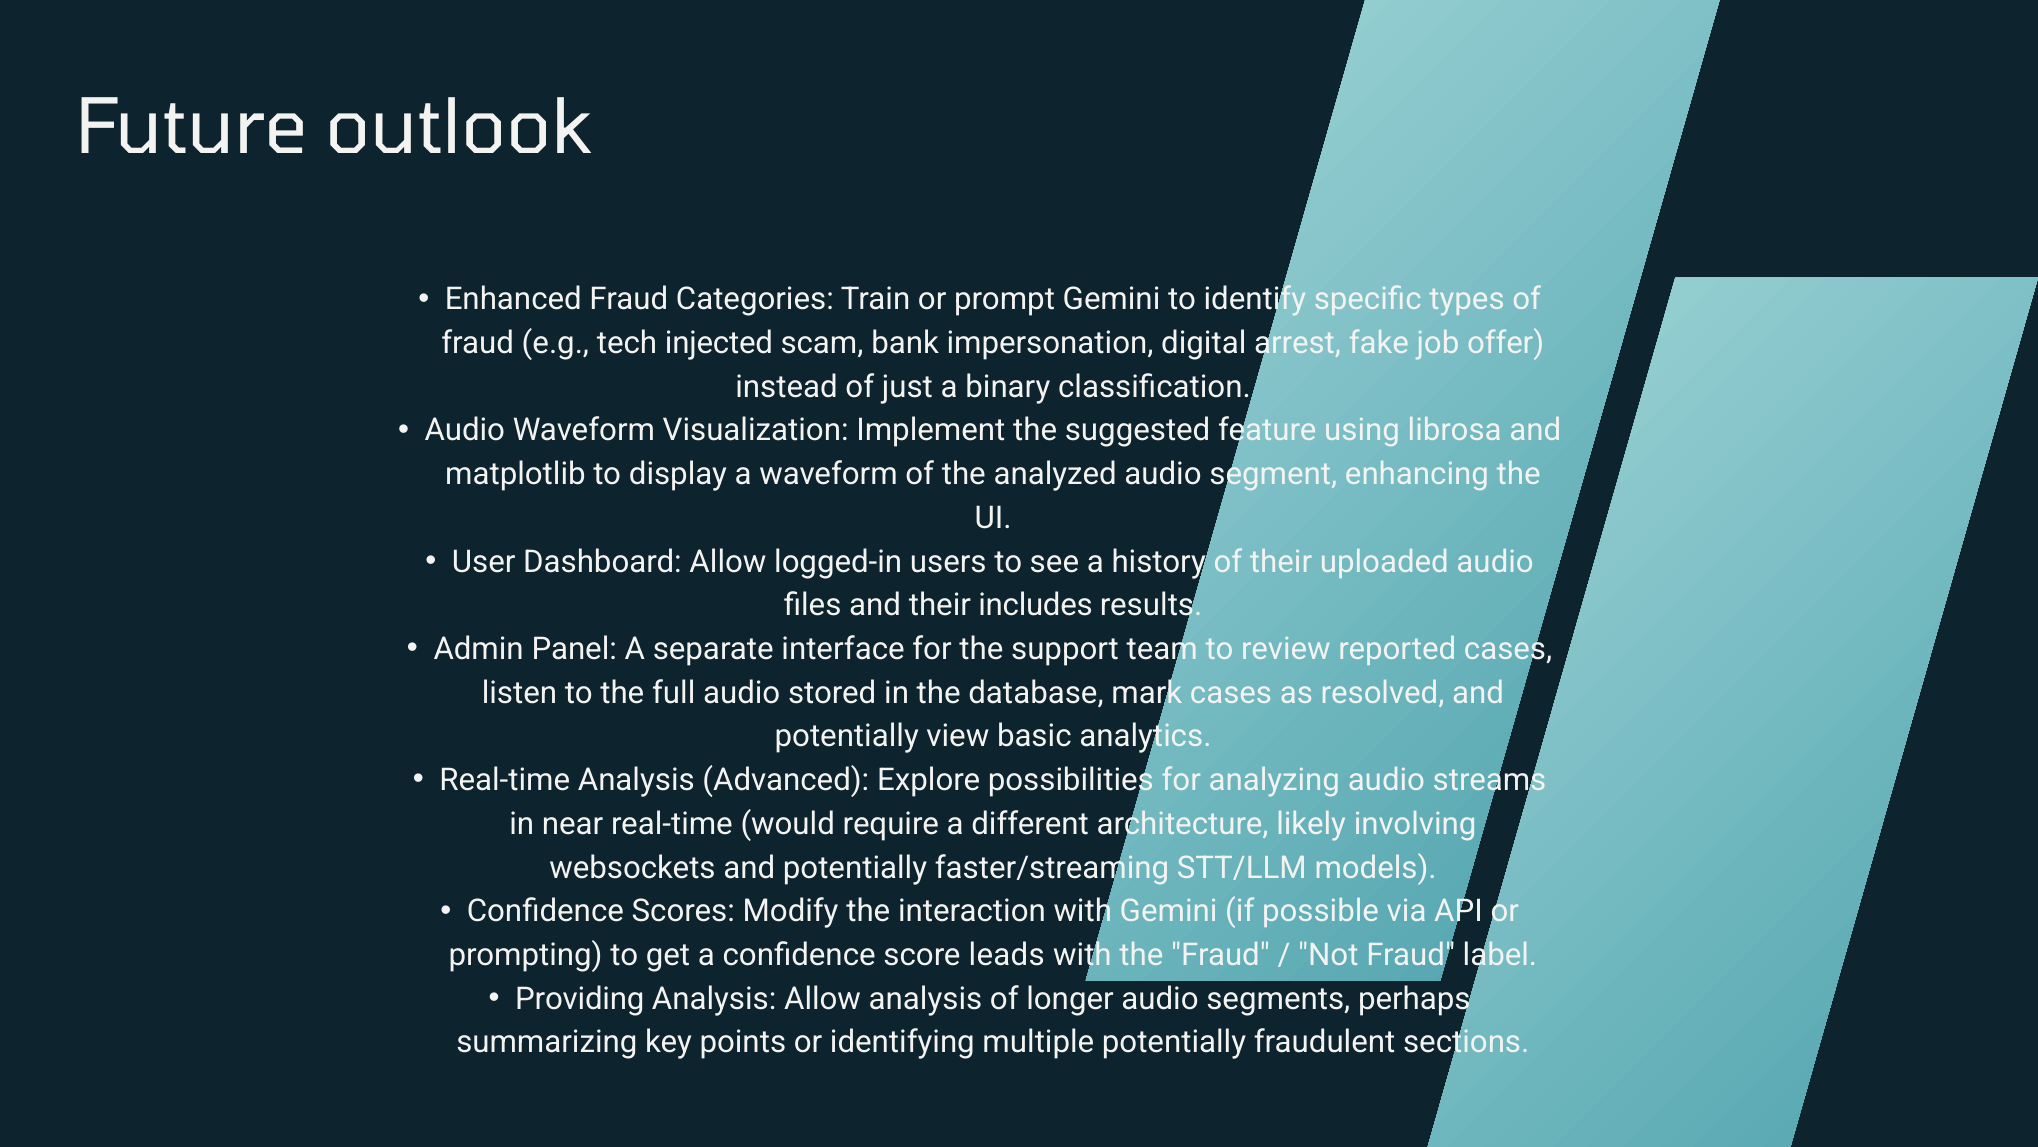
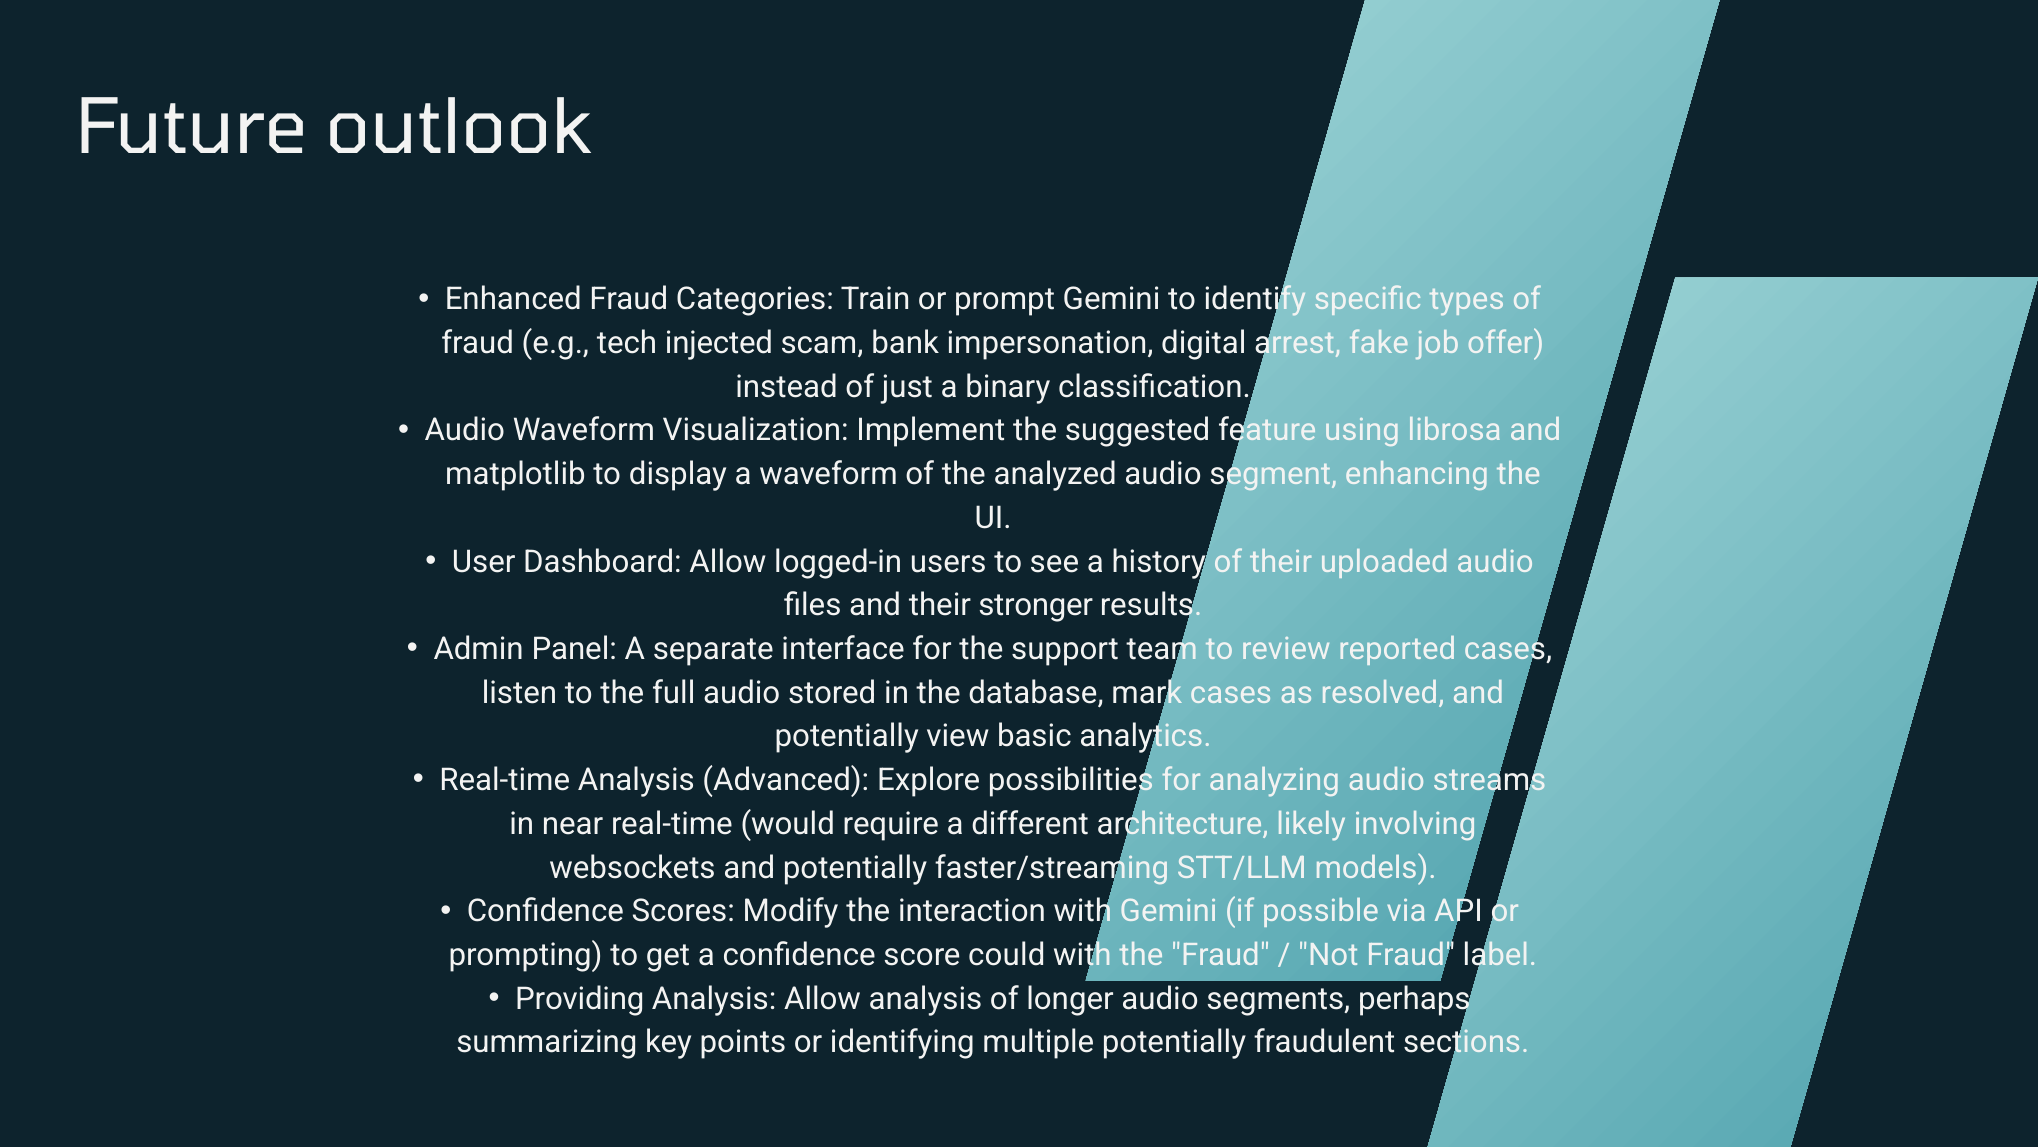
includes: includes -> stronger (1036, 605)
leads: leads -> could (1007, 955)
